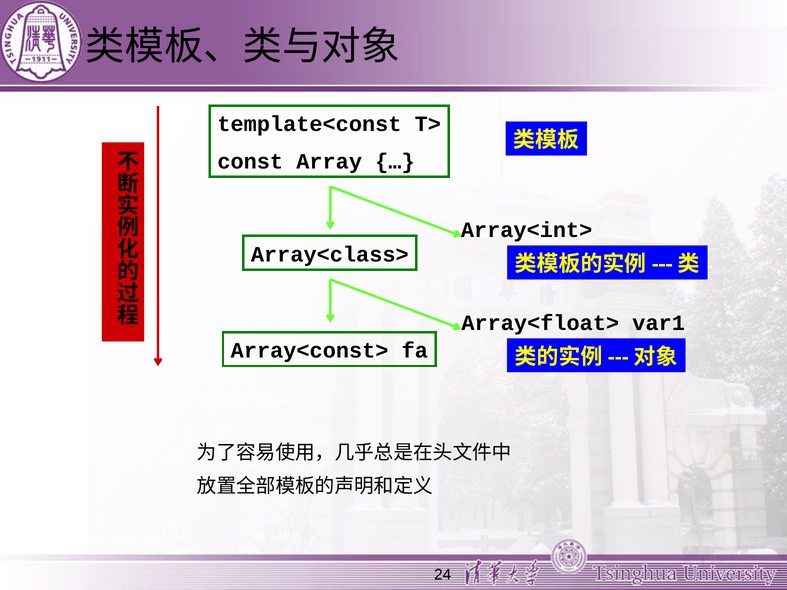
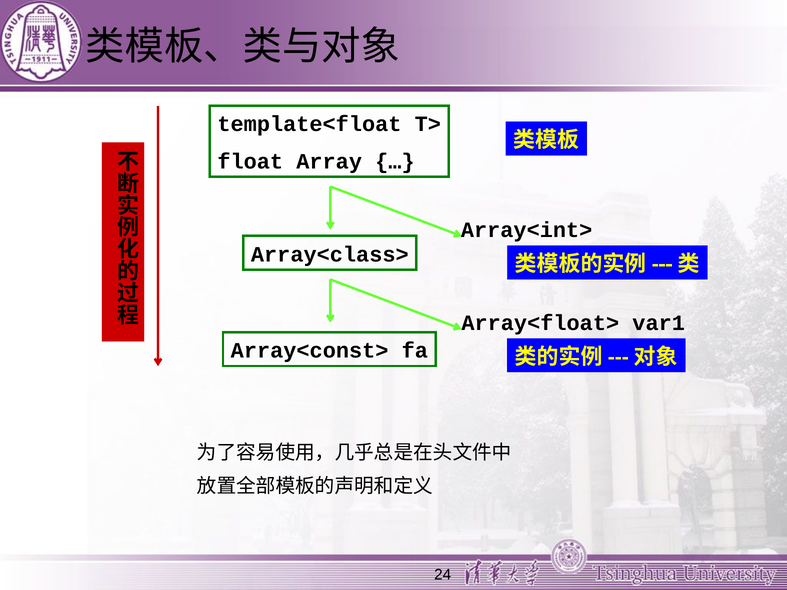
template<const: template<const -> template<float (309, 124)
const: const -> float (250, 161)
